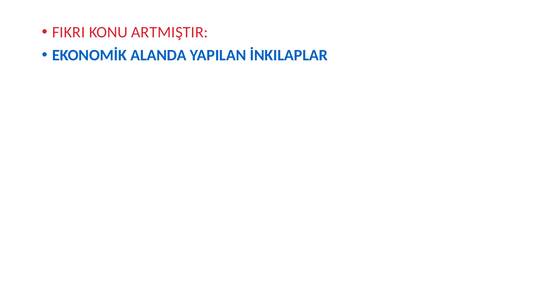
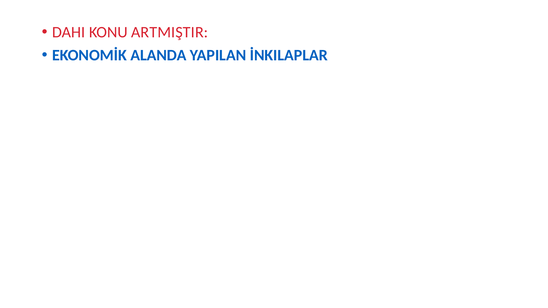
FIKRI: FIKRI -> DAHI (69, 32)
